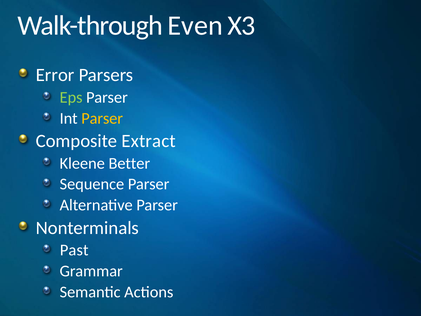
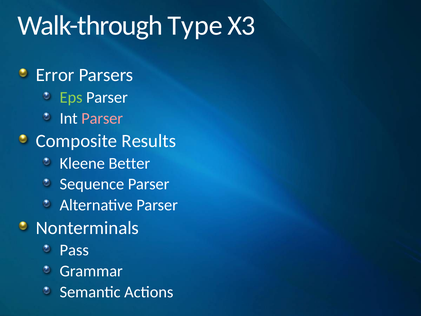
Even: Even -> Type (195, 26)
Parser colour: yellow -> pink (102, 118)
Extract: Extract -> Results (149, 141)
Past: Past -> Pass (74, 250)
